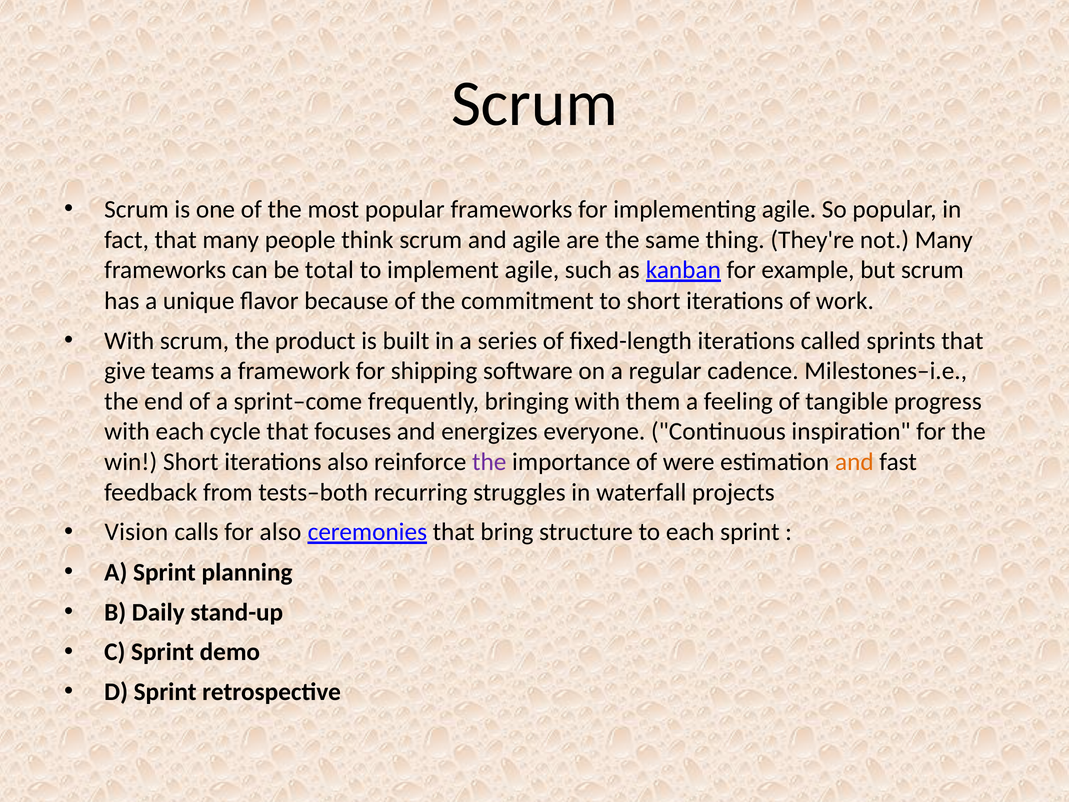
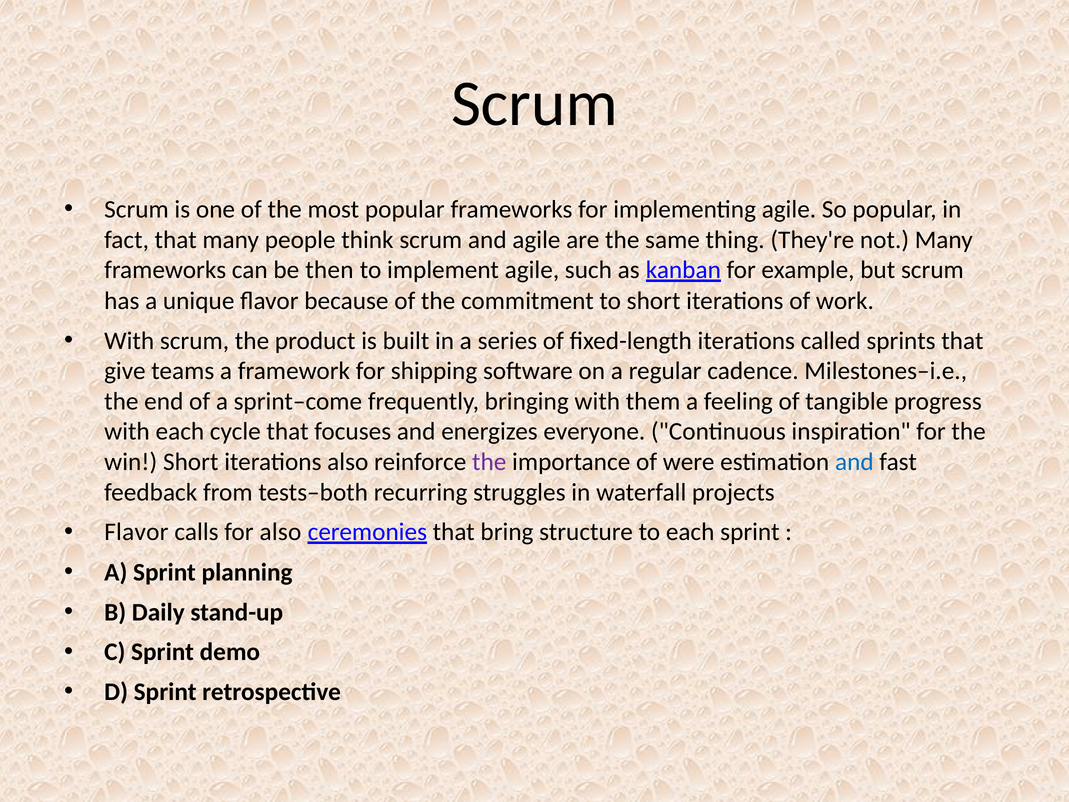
total: total -> then (329, 270)
and colour: orange -> blue (854, 462)
Vision: Vision -> Flavor (136, 532)
